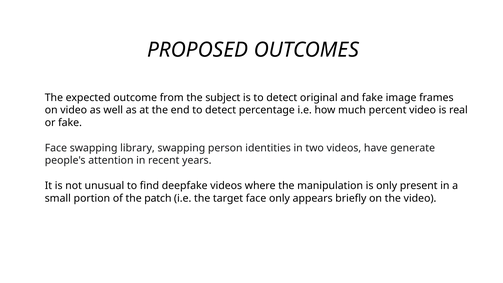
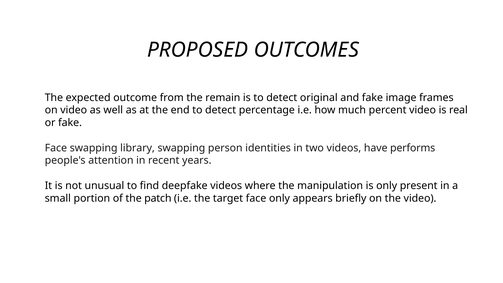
subject: subject -> remain (223, 98)
generate: generate -> performs (413, 148)
